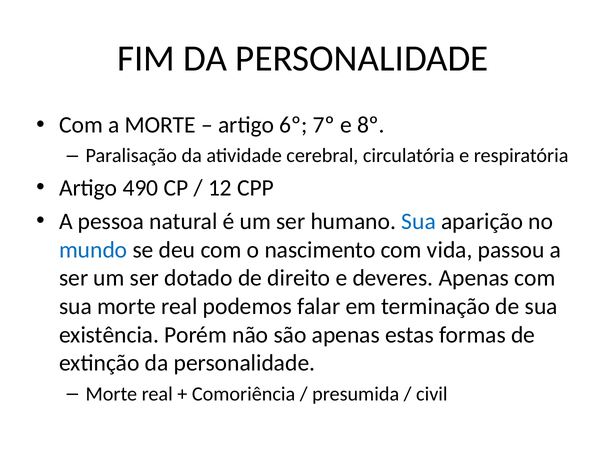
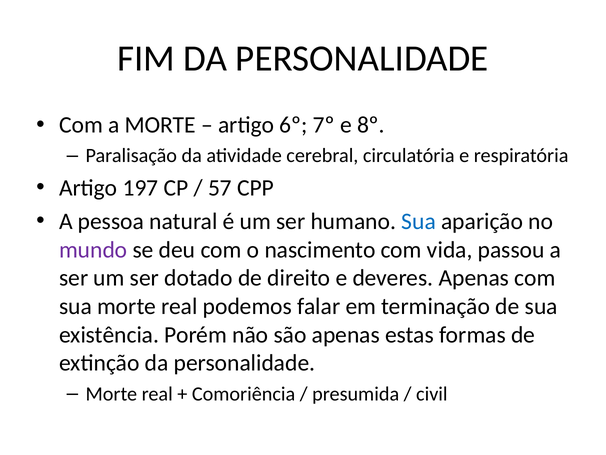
490: 490 -> 197 (140, 188)
12: 12 -> 57 (220, 188)
mundo colour: blue -> purple (93, 250)
